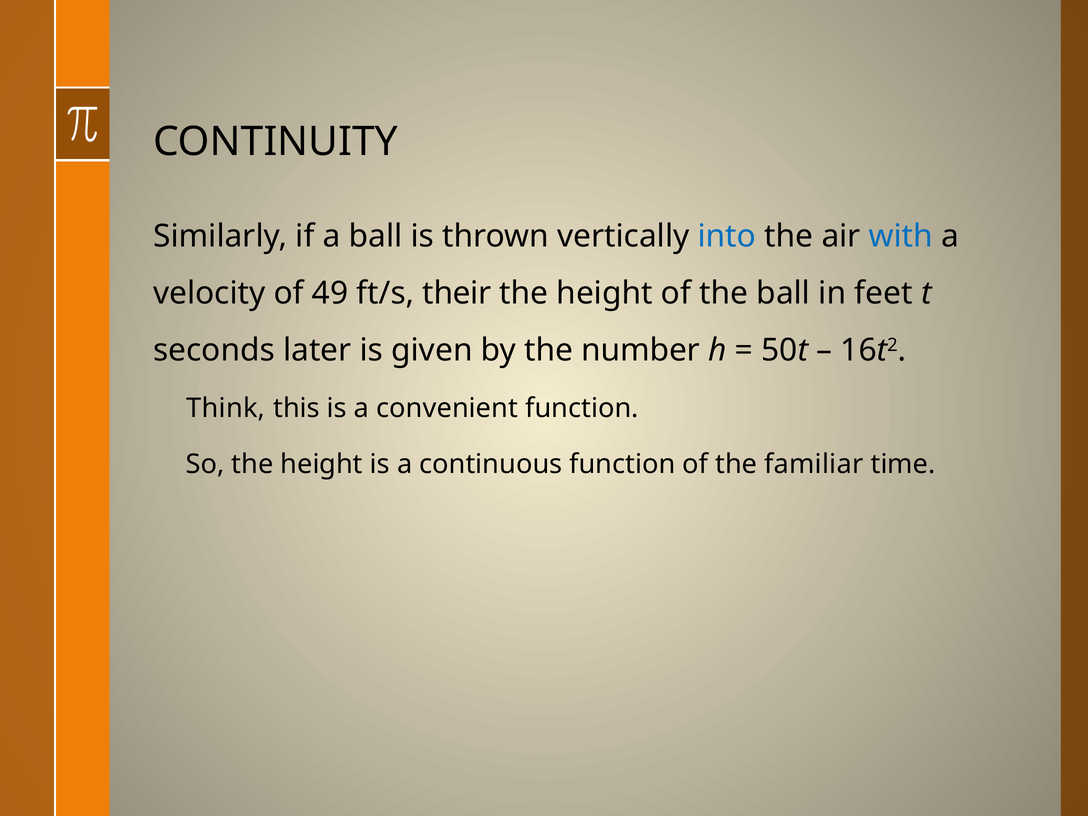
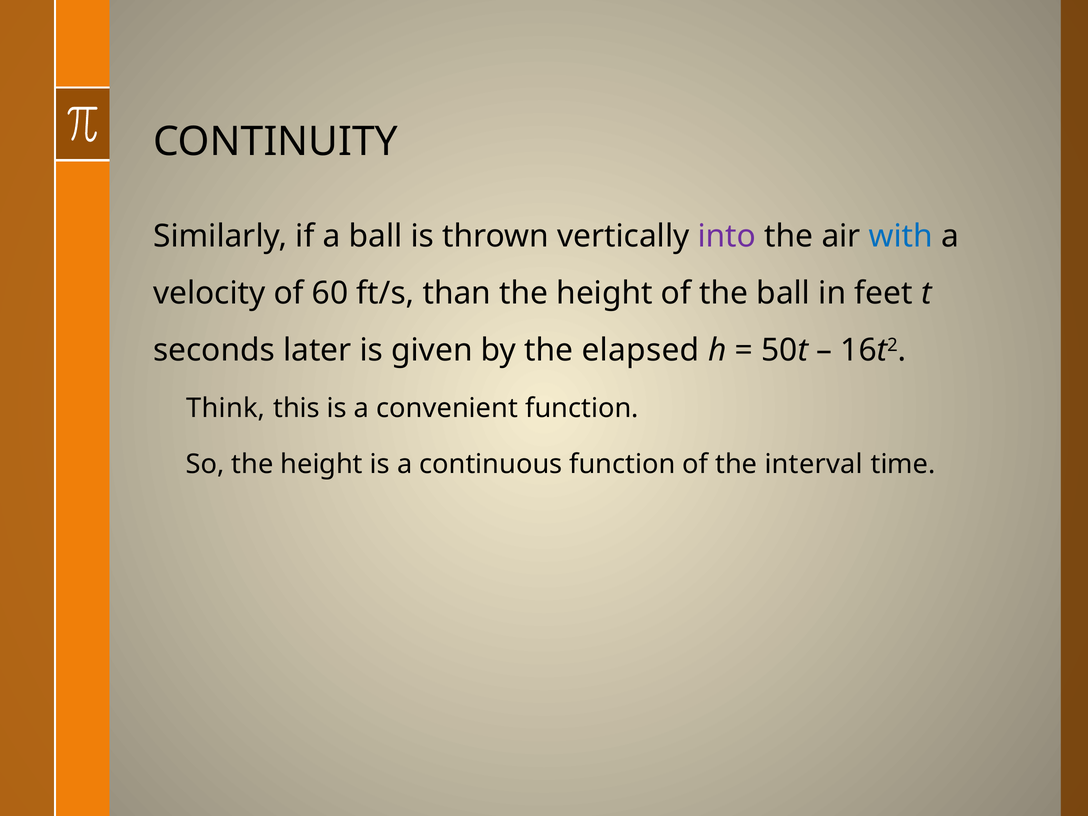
into colour: blue -> purple (727, 236)
49: 49 -> 60 (330, 293)
their: their -> than (457, 293)
number: number -> elapsed (640, 350)
familiar: familiar -> interval (814, 464)
